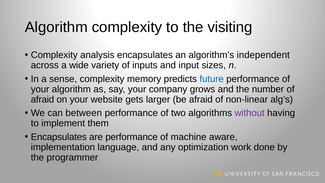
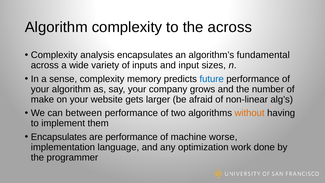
the visiting: visiting -> across (230, 27)
independent: independent -> fundamental (263, 55)
afraid: afraid -> make (42, 99)
without colour: purple -> orange (250, 113)
aware: aware -> worse (223, 137)
